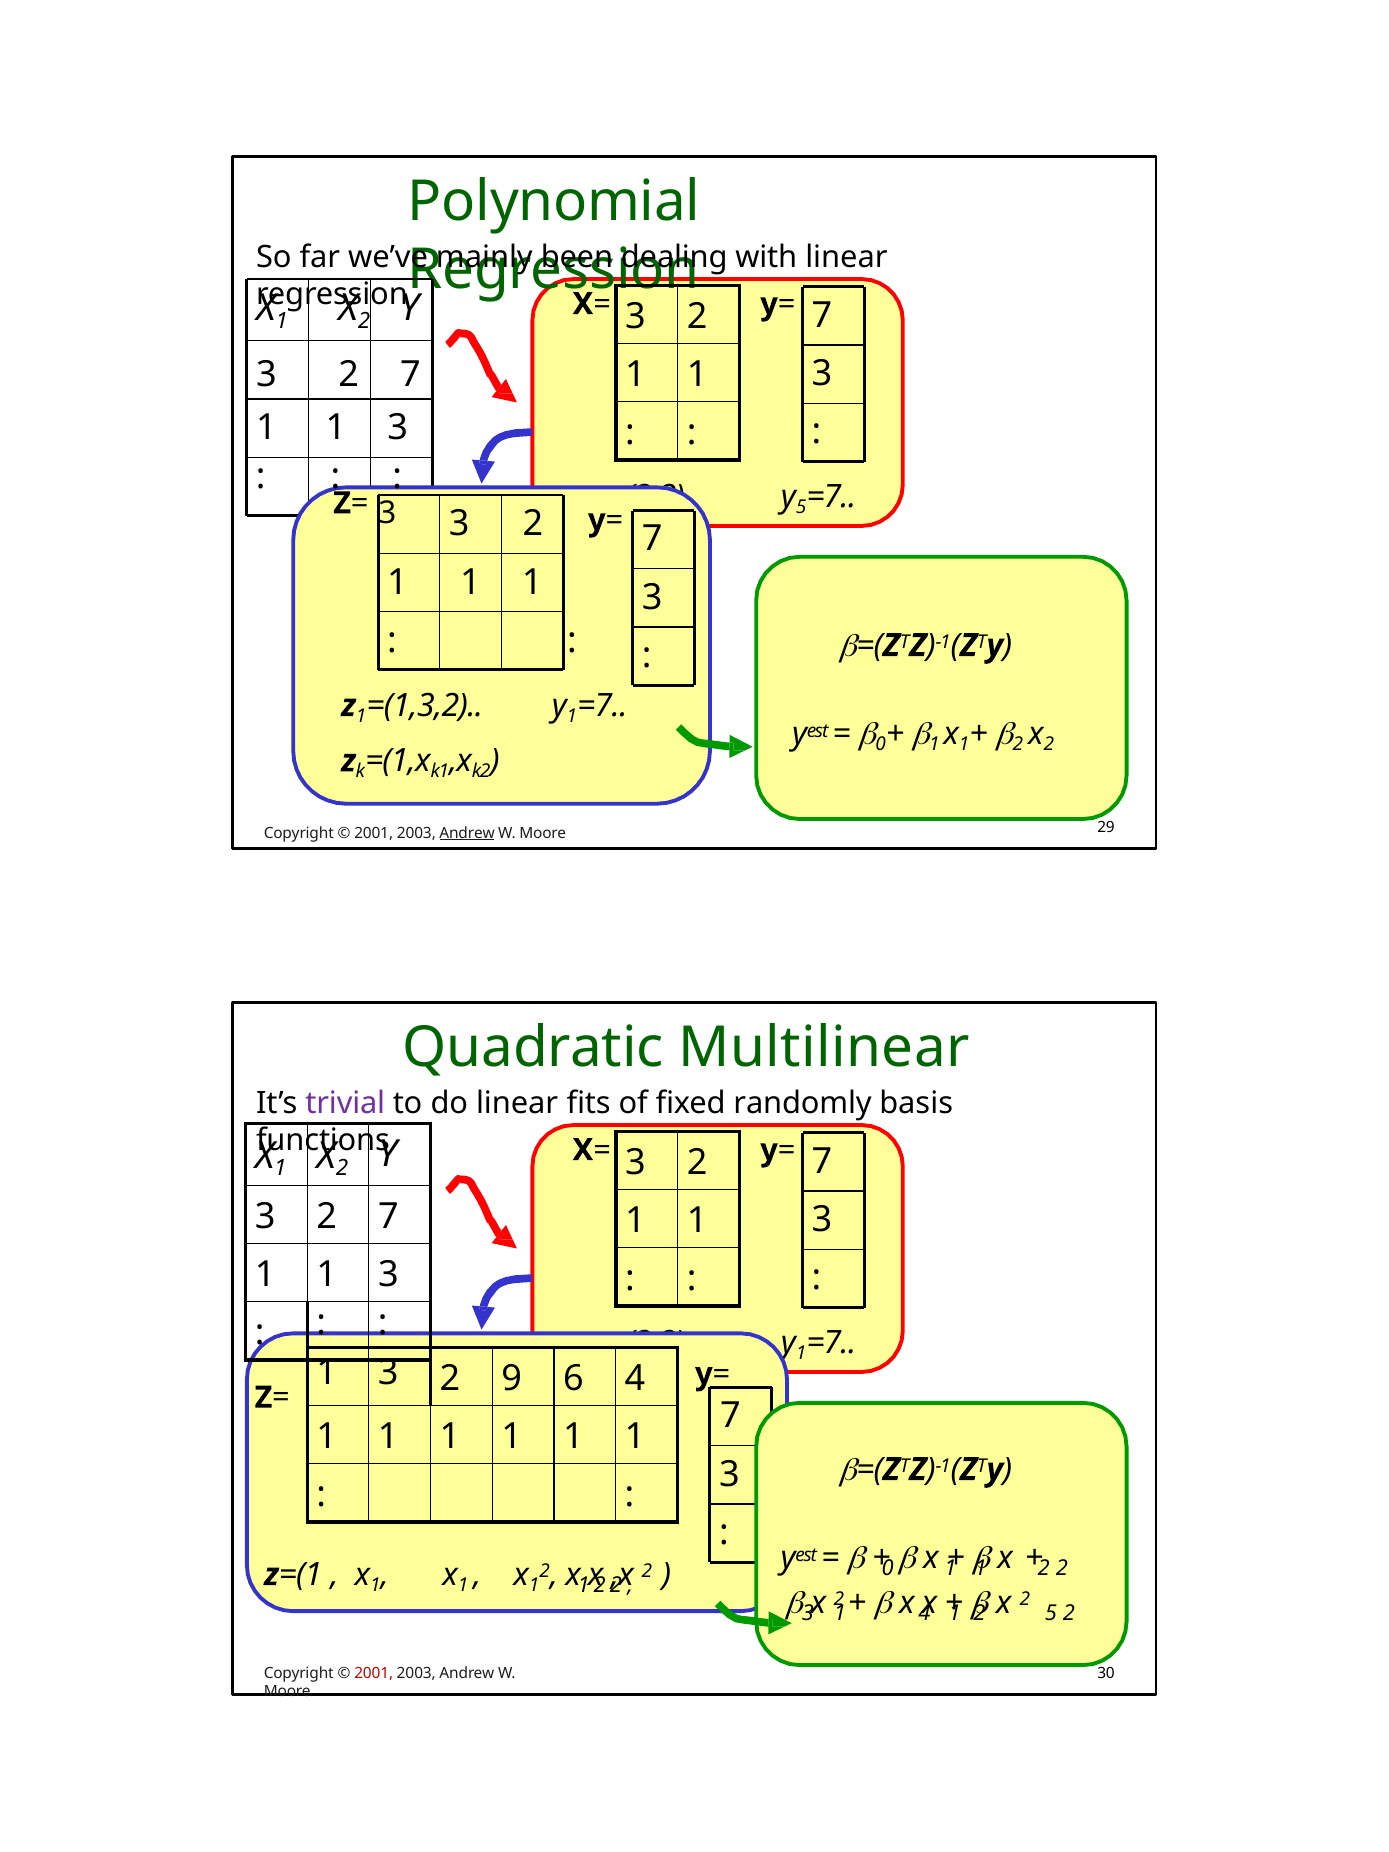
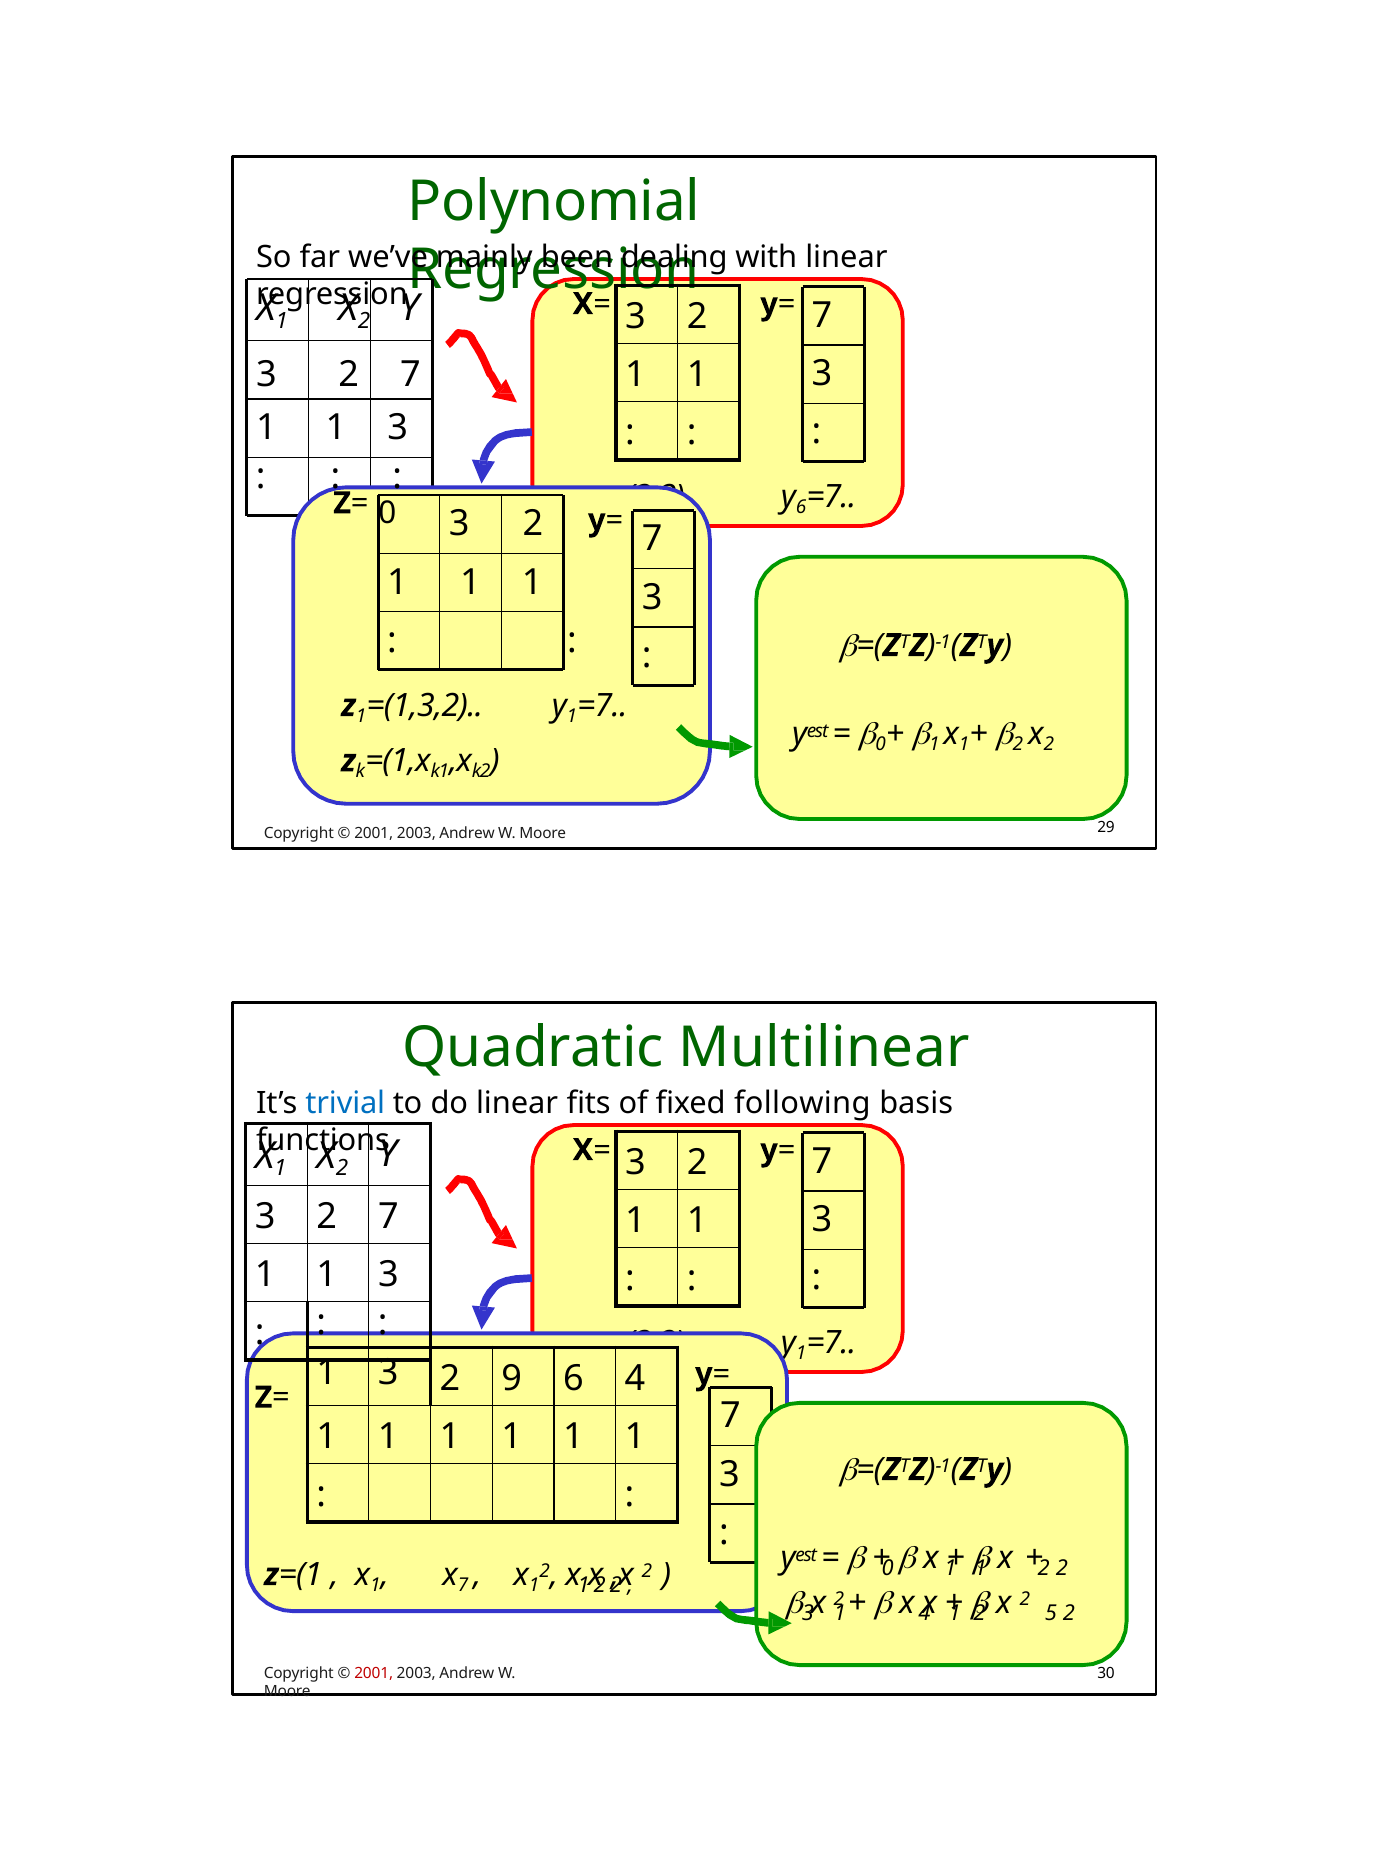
y 5: 5 -> 6 (801, 508)
Z= 3: 3 -> 0 (387, 513)
Andrew underline: present -> none (467, 833)
trivial colour: purple -> blue (345, 1104)
randomly: randomly -> following (802, 1104)
1: 1 -> 7 (463, 1585)
